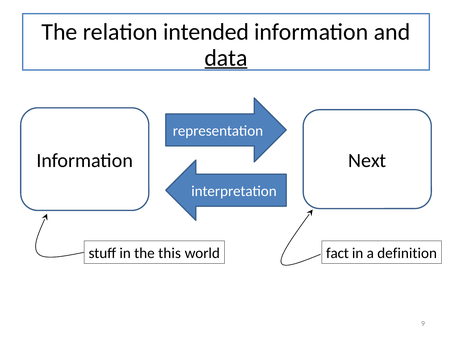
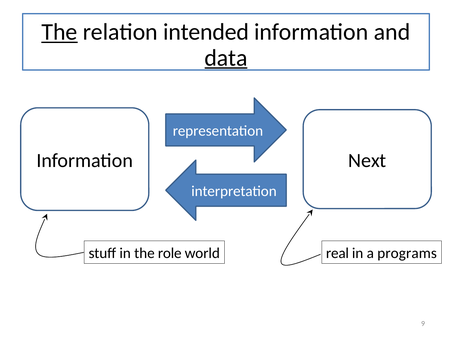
The underline: none -> present (60, 32)
this: this -> role (170, 253)
fact: fact -> real (337, 253)
definition: definition -> programs (407, 253)
